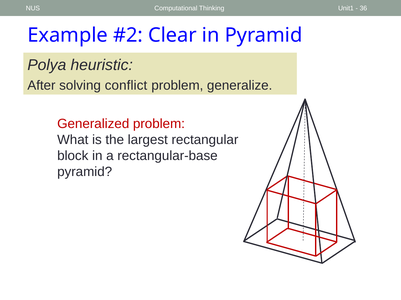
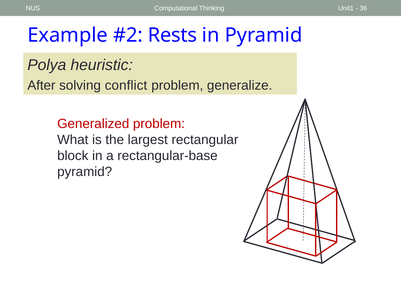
Clear: Clear -> Rests (172, 35)
